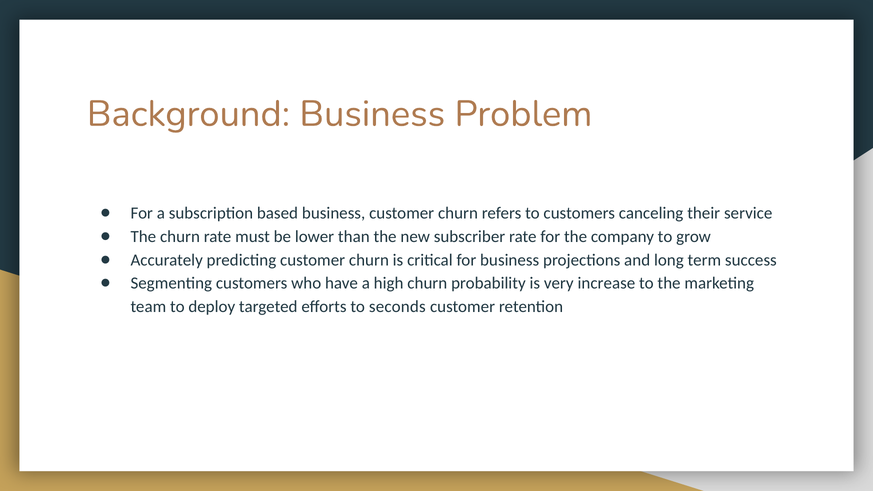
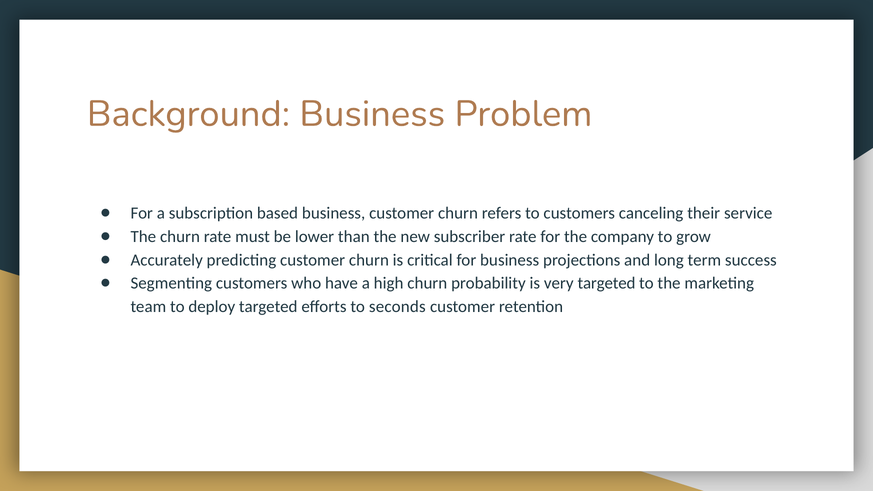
very increase: increase -> targeted (607, 283)
